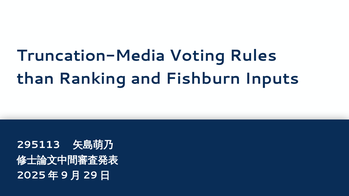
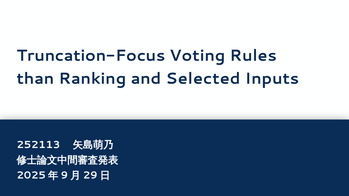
Truncation-Media: Truncation-Media -> Truncation-Focus (91, 56)
Fishburn: Fishburn -> Selected (203, 79)
295113: 295113 -> 252113 (38, 145)
